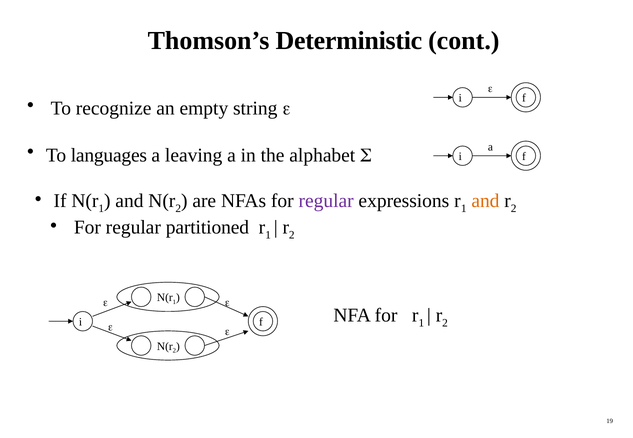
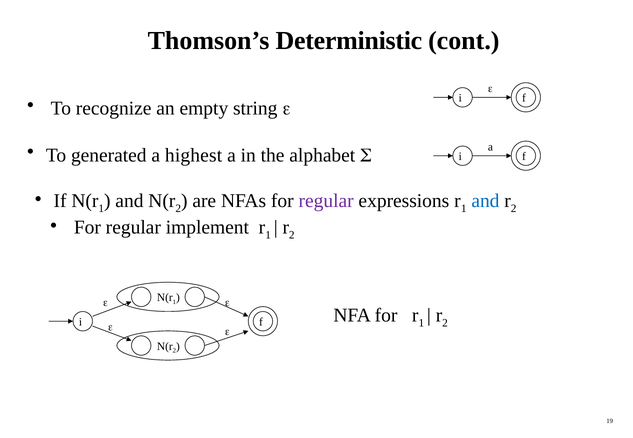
languages: languages -> generated (109, 155)
leaving: leaving -> highest (194, 155)
and colour: orange -> blue (485, 201)
partitioned: partitioned -> implement (207, 228)
